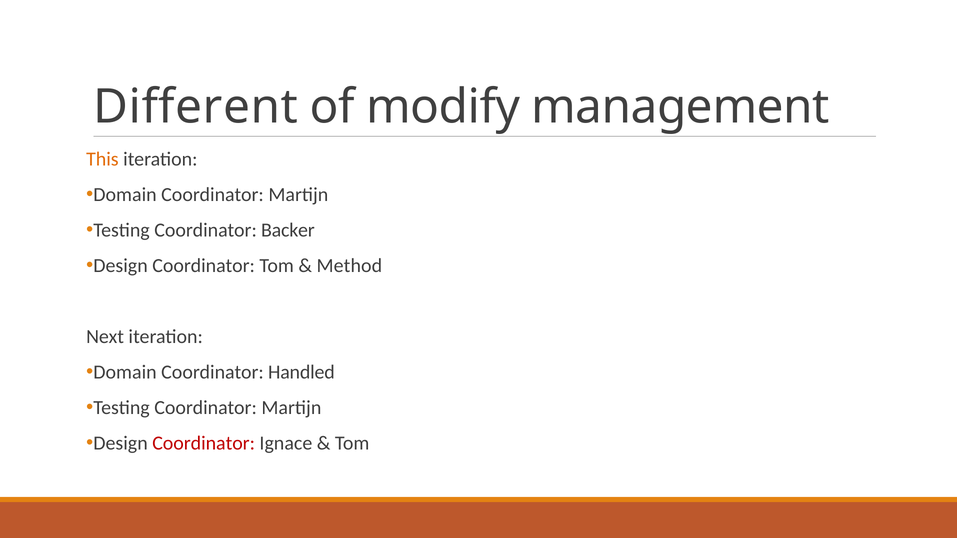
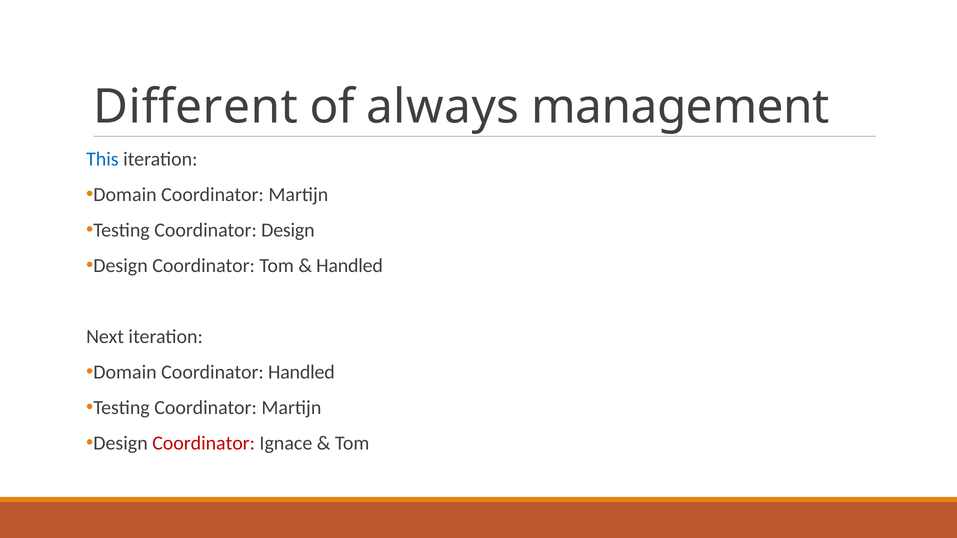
modify: modify -> always (443, 107)
This colour: orange -> blue (102, 159)
Coordinator Backer: Backer -> Design (288, 230)
Method: Method -> Handled (350, 266)
